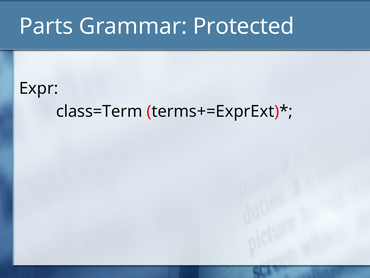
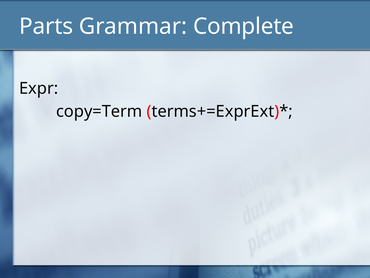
Protected: Protected -> Complete (244, 26)
class=Term: class=Term -> copy=Term (99, 111)
